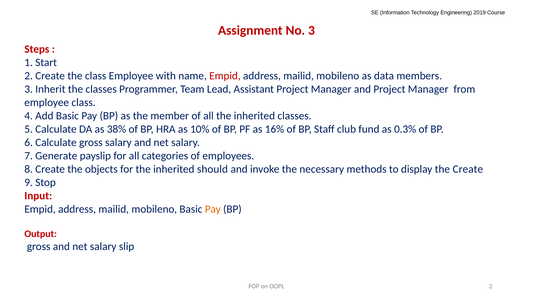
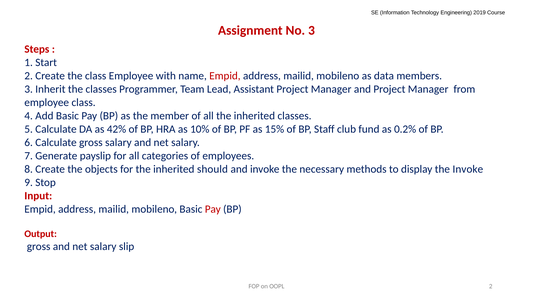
38%: 38% -> 42% (117, 129)
16%: 16% -> 15% (275, 129)
0.3%: 0.3% -> 0.2% (405, 129)
the Create: Create -> Invoke (468, 169)
Pay colour: orange -> red (213, 209)
